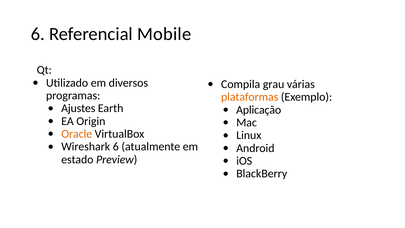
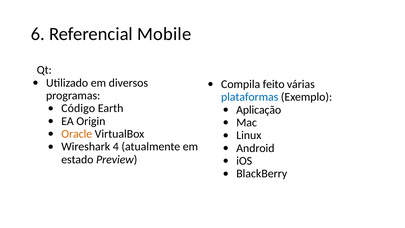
grau: grau -> feito (274, 84)
plataformas colour: orange -> blue (250, 97)
Ajustes: Ajustes -> Código (78, 108)
Wireshark 6: 6 -> 4 (116, 147)
